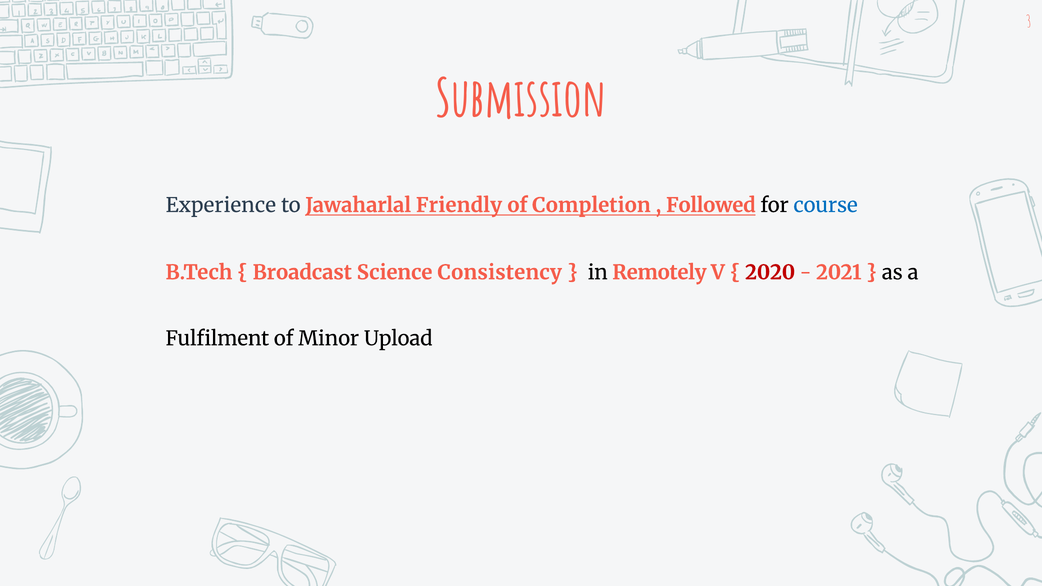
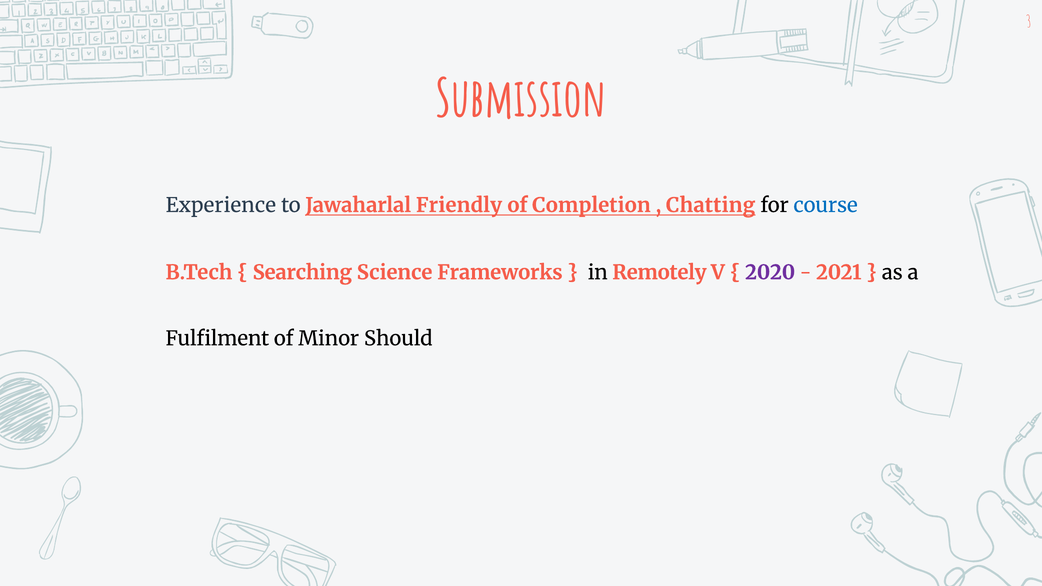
Followed: Followed -> Chatting (711, 205)
Broadcast: Broadcast -> Searching (302, 273)
Consistency: Consistency -> Frameworks (500, 273)
2020 colour: red -> purple (770, 273)
Upload: Upload -> Should (398, 339)
